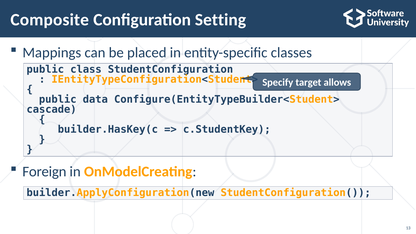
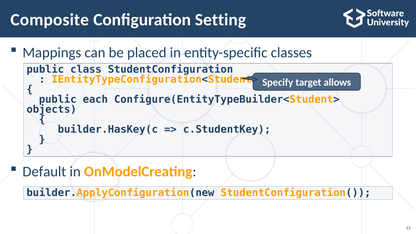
data: data -> each (95, 99)
cascade: cascade -> objects (52, 109)
Foreign: Foreign -> Default (44, 172)
